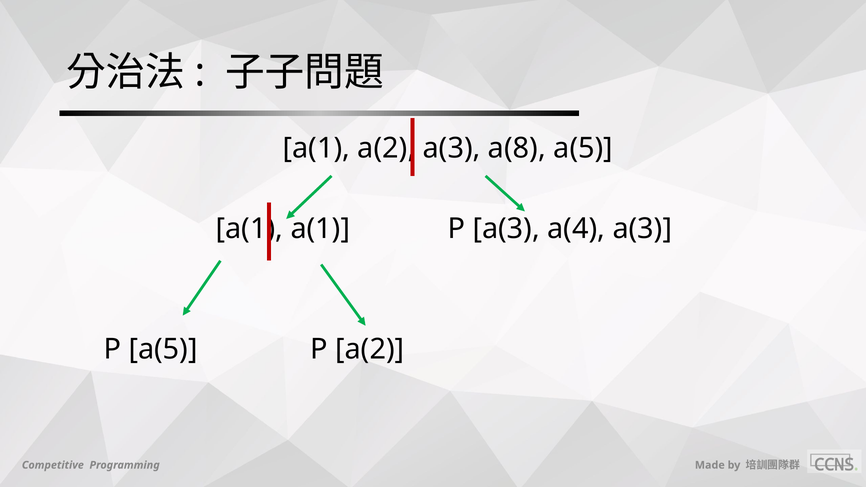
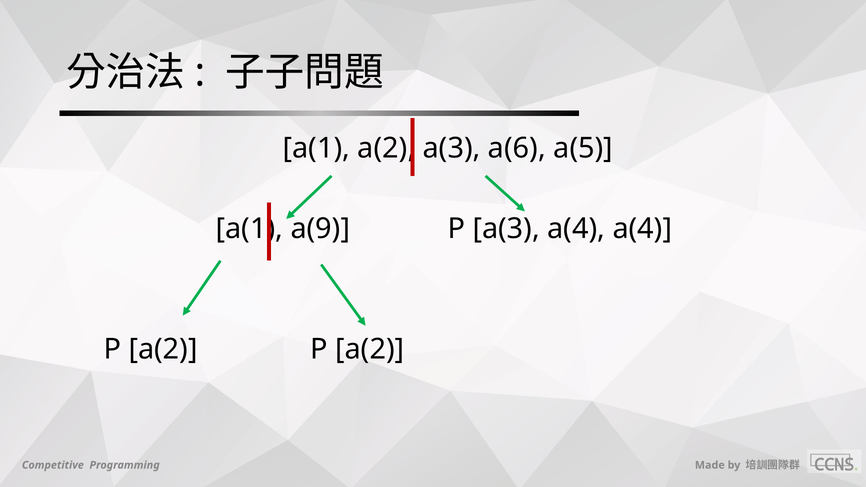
a(8: a(8 -> a(6 (517, 148)
a(1: a(1 -> a(9 (320, 229)
a(4 a(3: a(3 -> a(4 (642, 229)
a(5: a(5 -> a(2 (163, 349)
